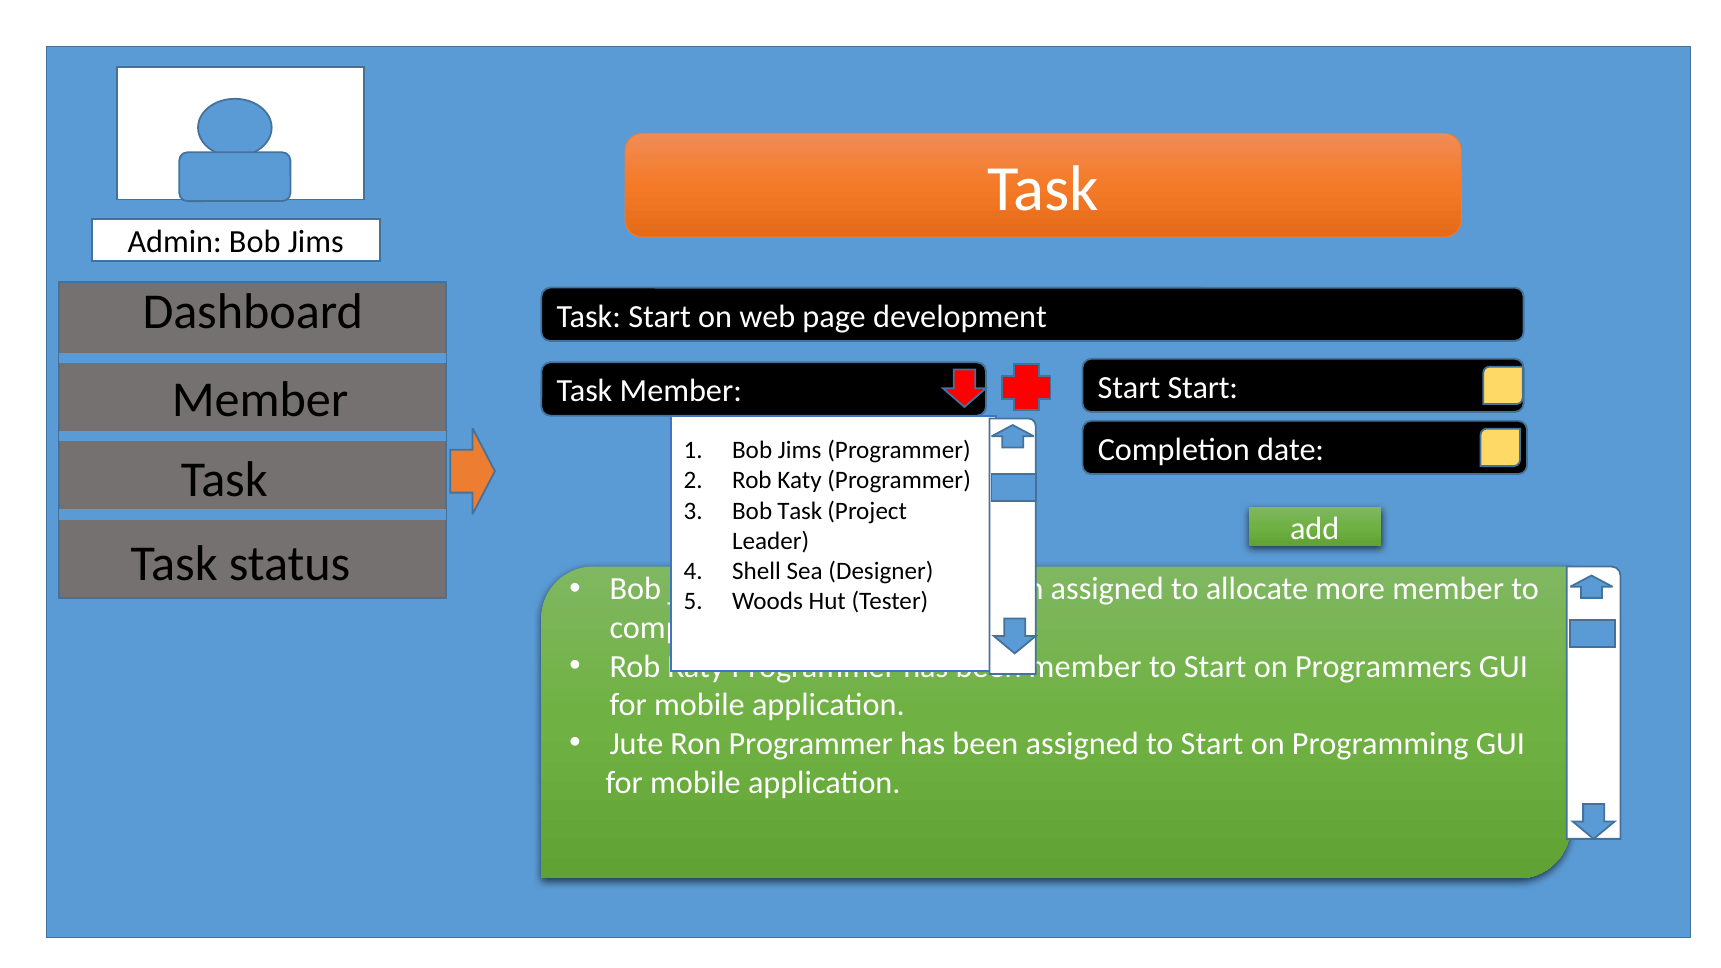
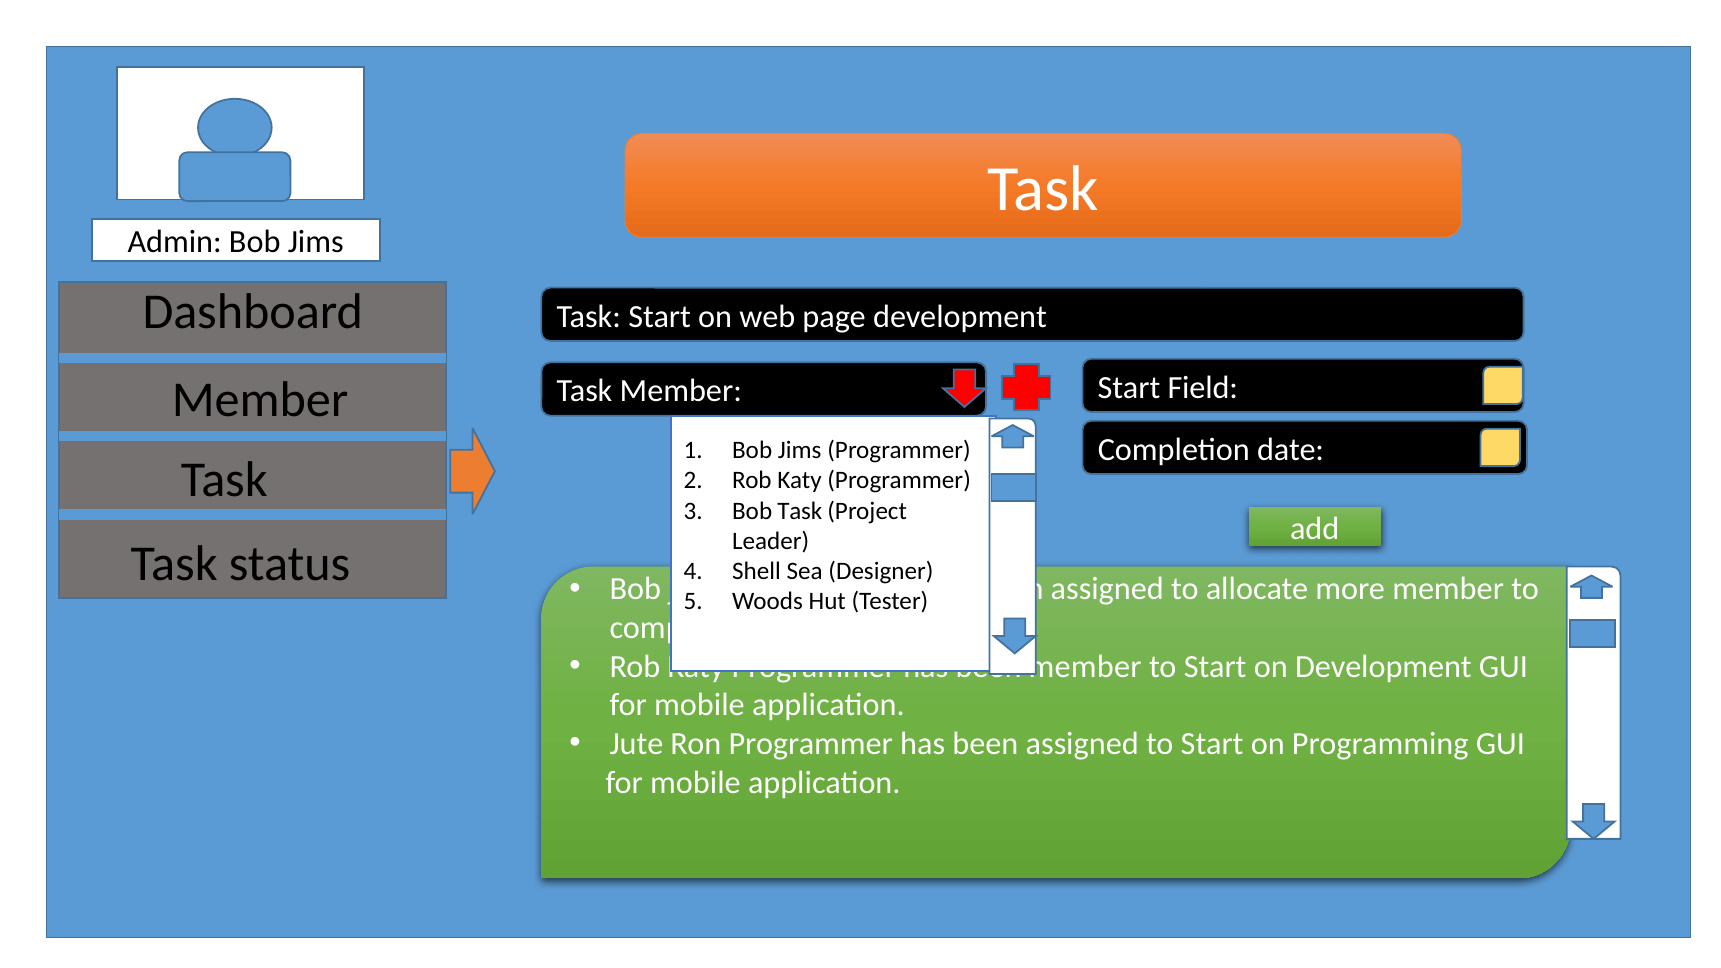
Start Start: Start -> Field (1203, 388)
on Programmers: Programmers -> Development (1383, 667)
